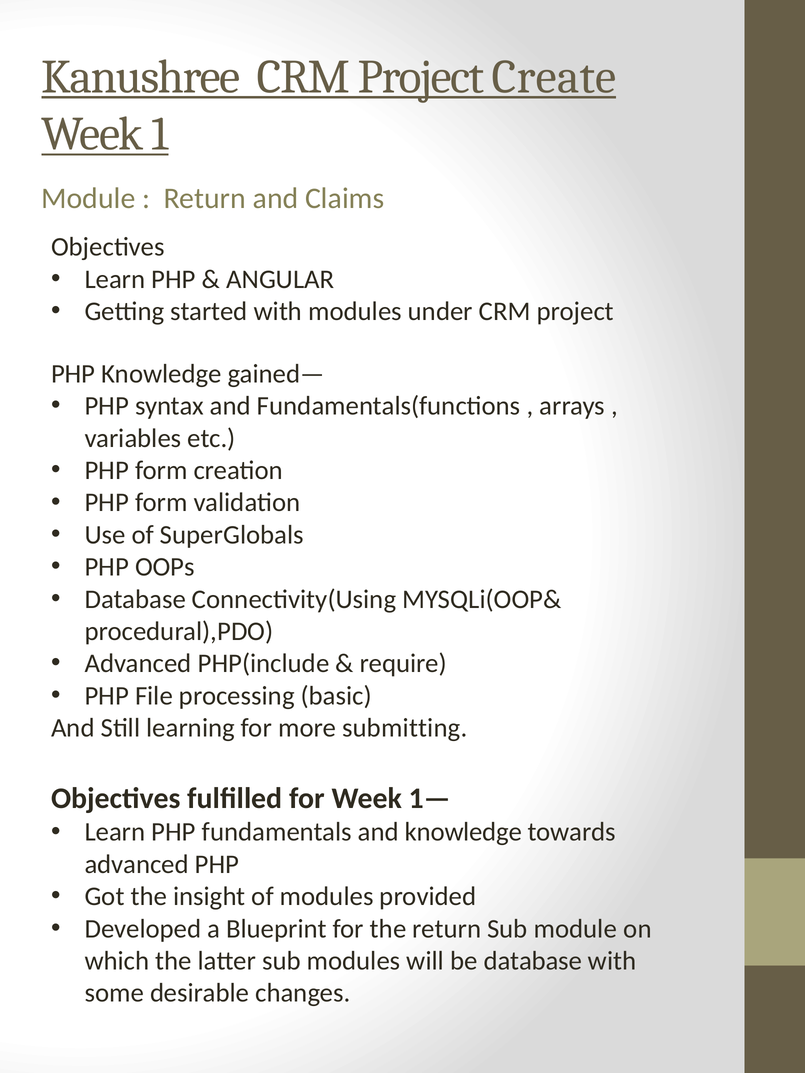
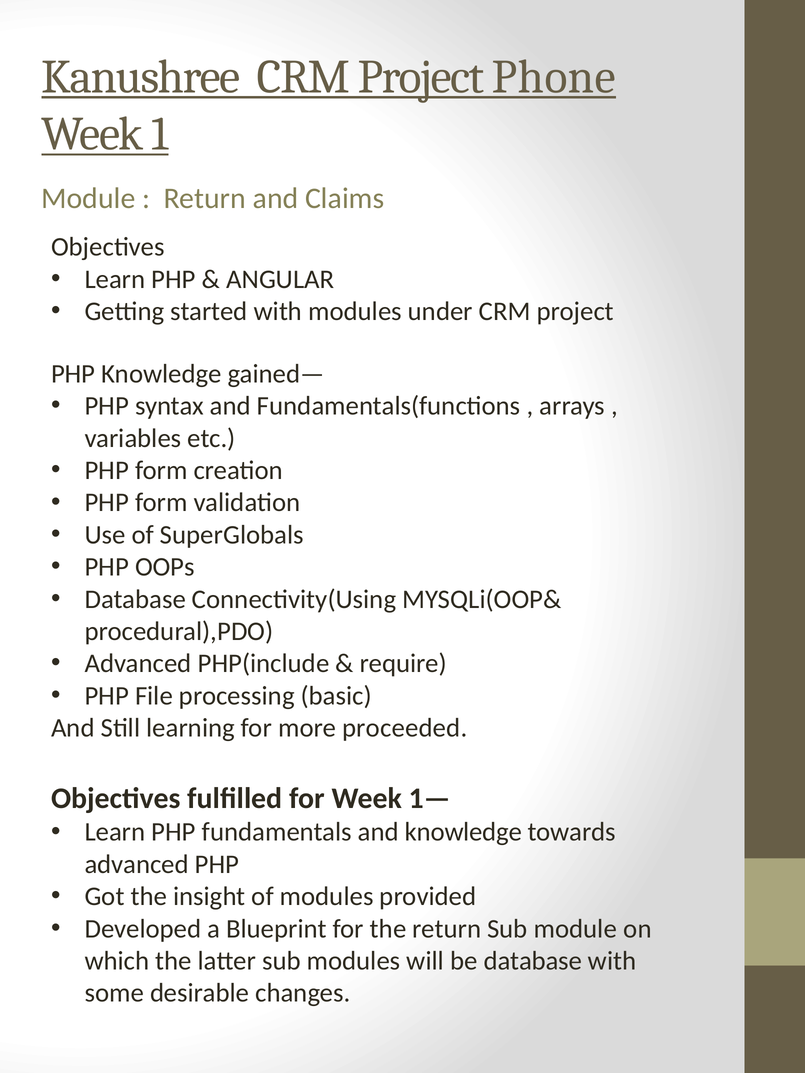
Create: Create -> Phone (554, 77)
submitting: submitting -> proceeded (405, 728)
